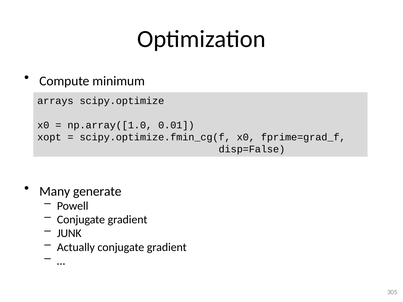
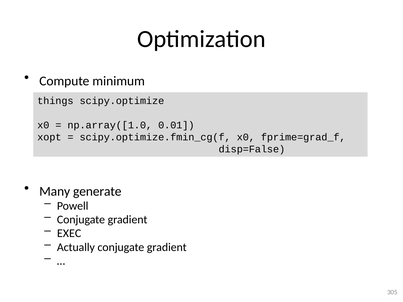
arrays: arrays -> things (55, 101)
JUNK: JUNK -> EXEC (69, 234)
